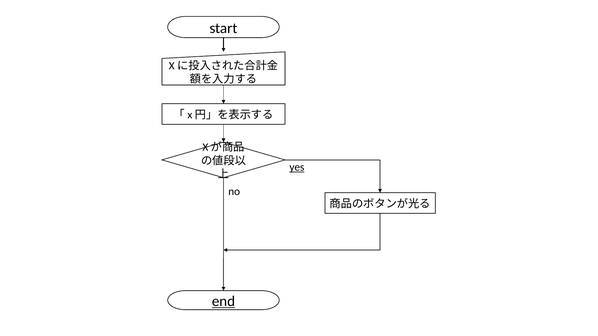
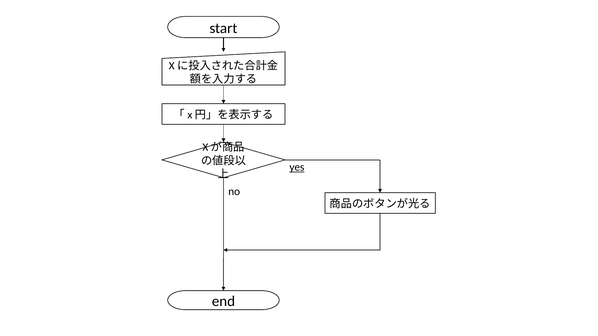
end underline: present -> none (223, 302)
